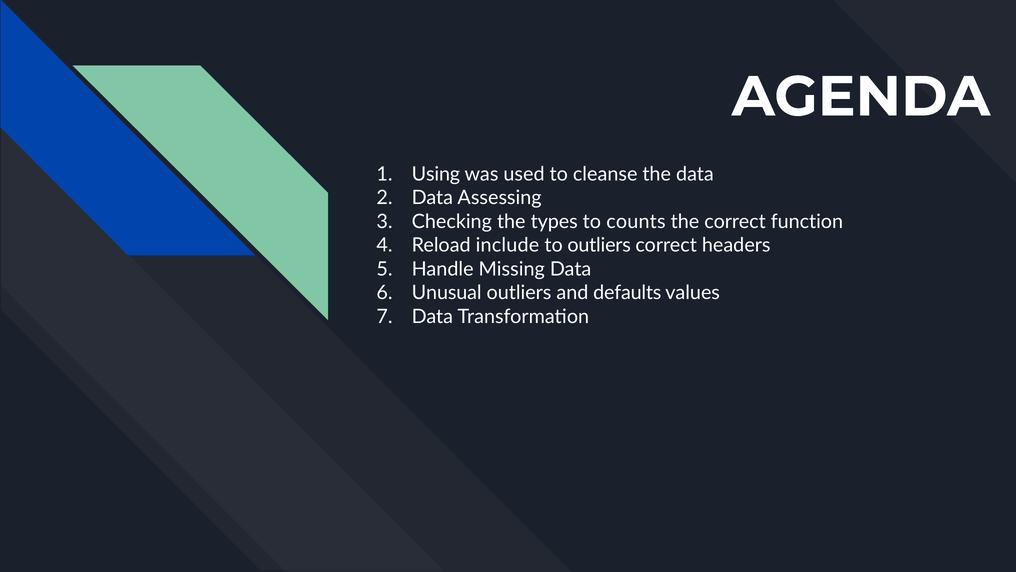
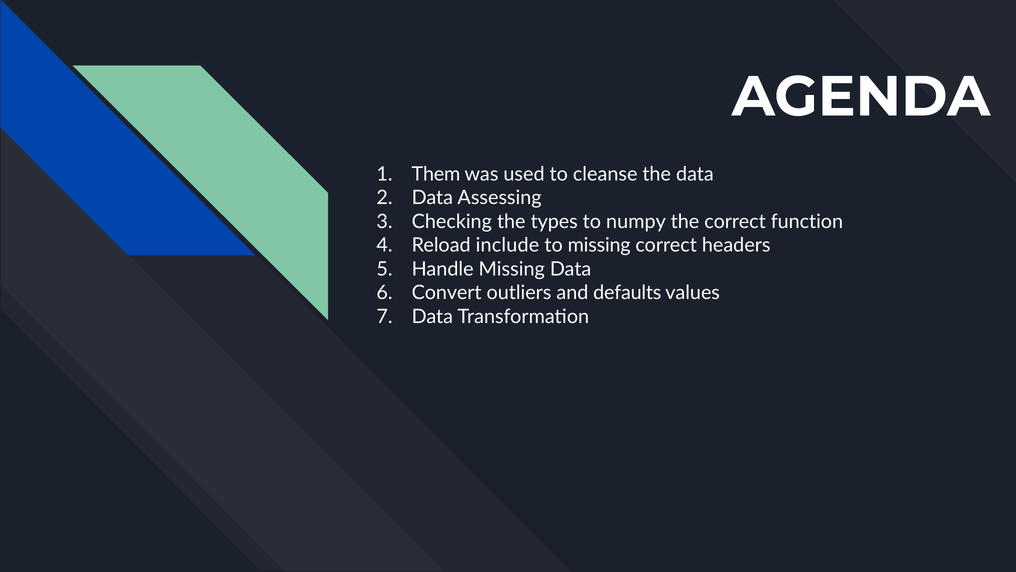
Using: Using -> Them (436, 174)
counts: counts -> numpy (636, 222)
to outliers: outliers -> missing (599, 245)
Unusual: Unusual -> Convert (447, 293)
